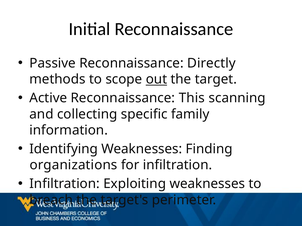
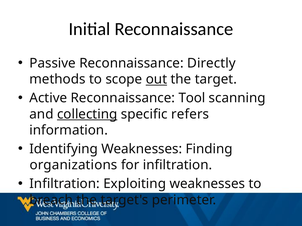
This: This -> Tool (192, 98)
collecting underline: none -> present (87, 114)
family: family -> refers (190, 114)
